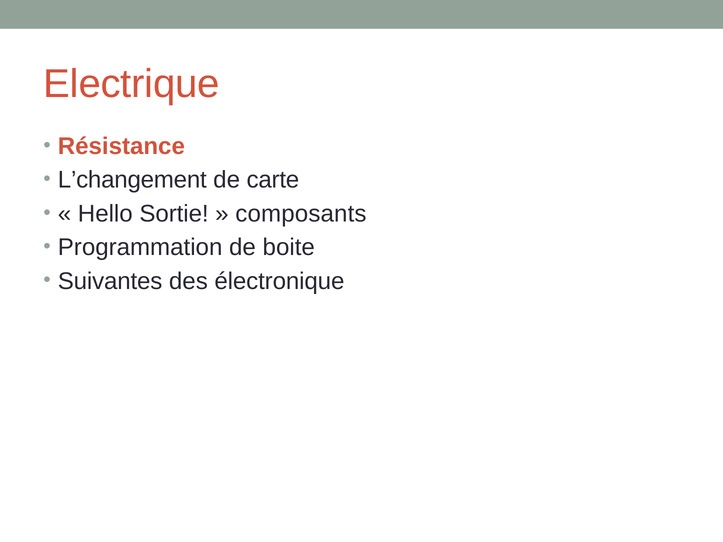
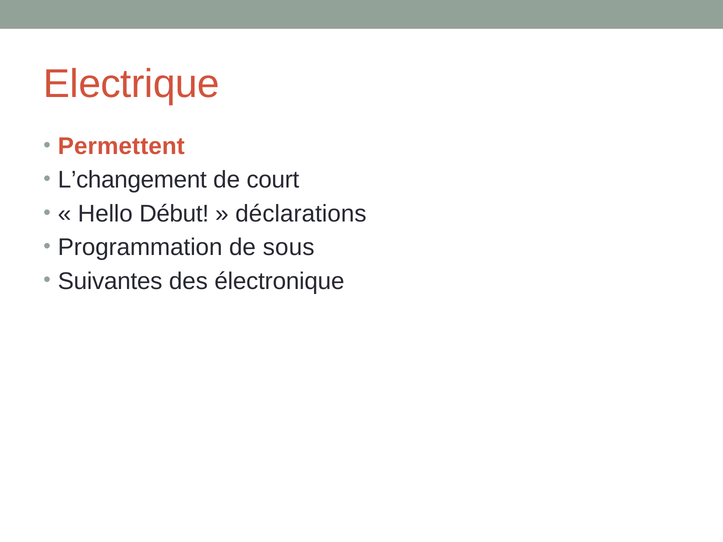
Résistance: Résistance -> Permettent (121, 146)
carte: carte -> court (273, 180)
Sortie: Sortie -> Début (174, 214)
composants: composants -> déclarations (301, 214)
boite: boite -> sous (289, 247)
